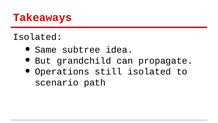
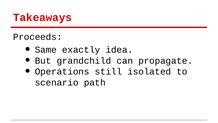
Isolated: Isolated -> Proceeds (38, 37)
subtree: subtree -> exactly (81, 50)
